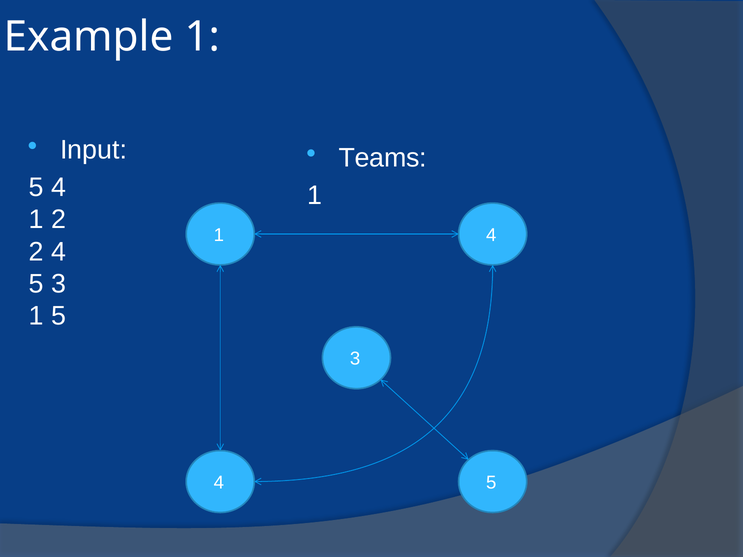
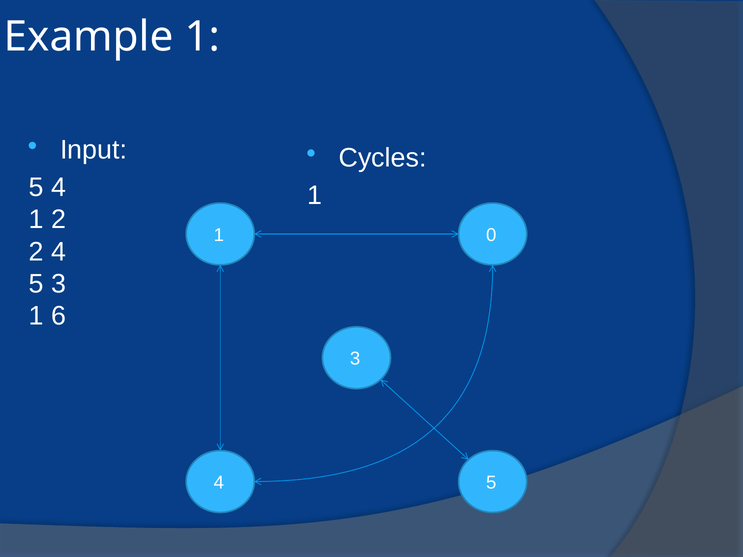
Teams: Teams -> Cycles (383, 158)
1 4: 4 -> 0 (491, 235)
1 5: 5 -> 6 (59, 316)
